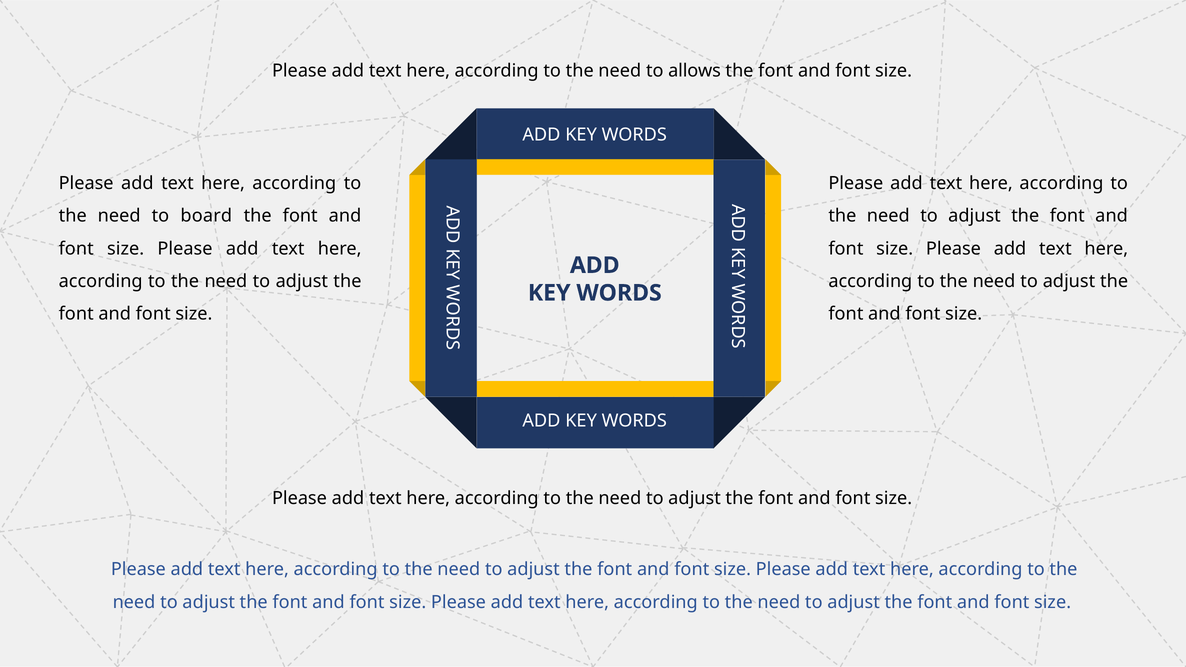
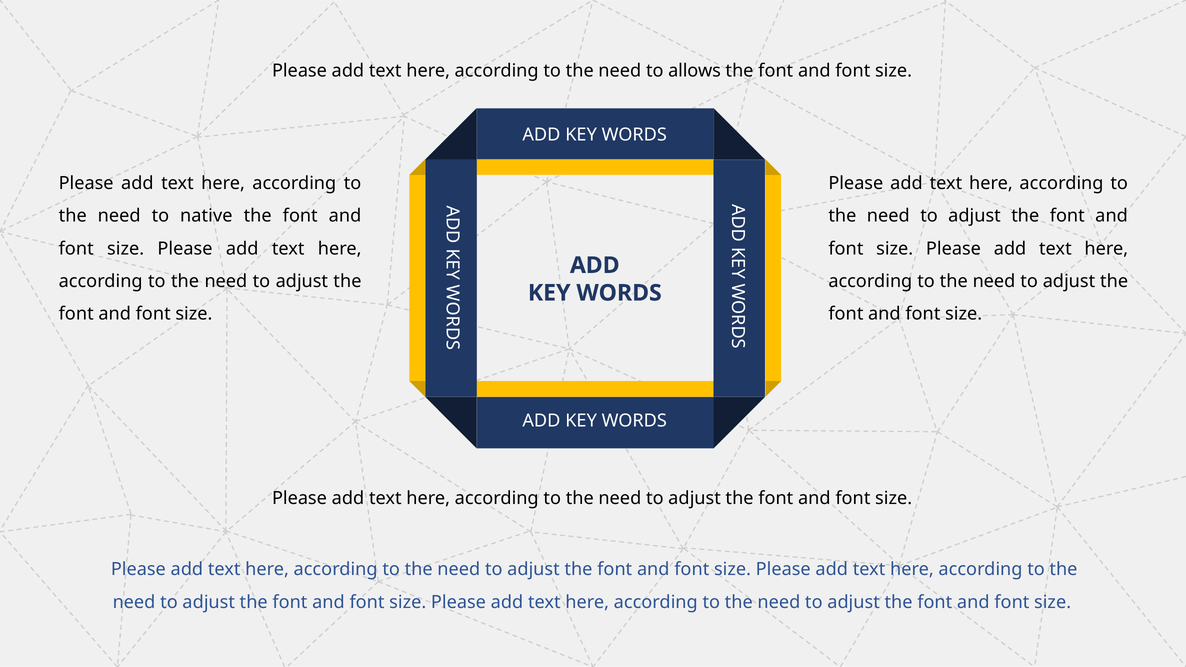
board: board -> native (206, 216)
